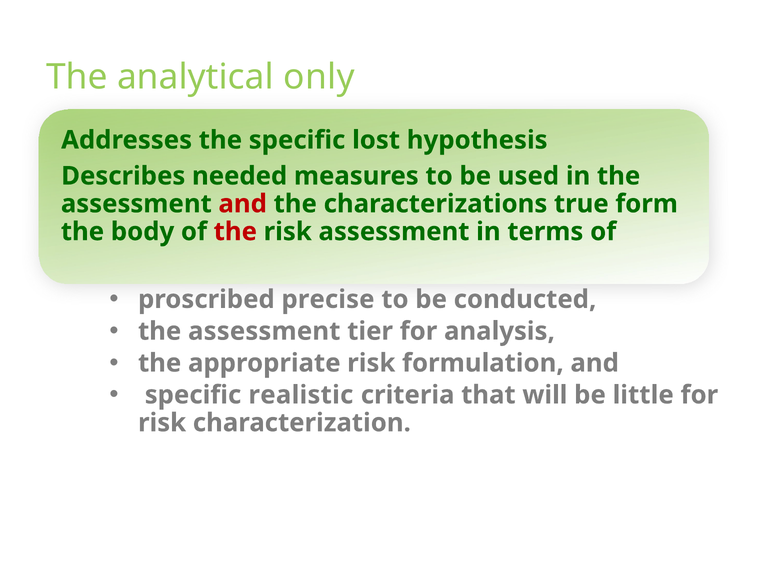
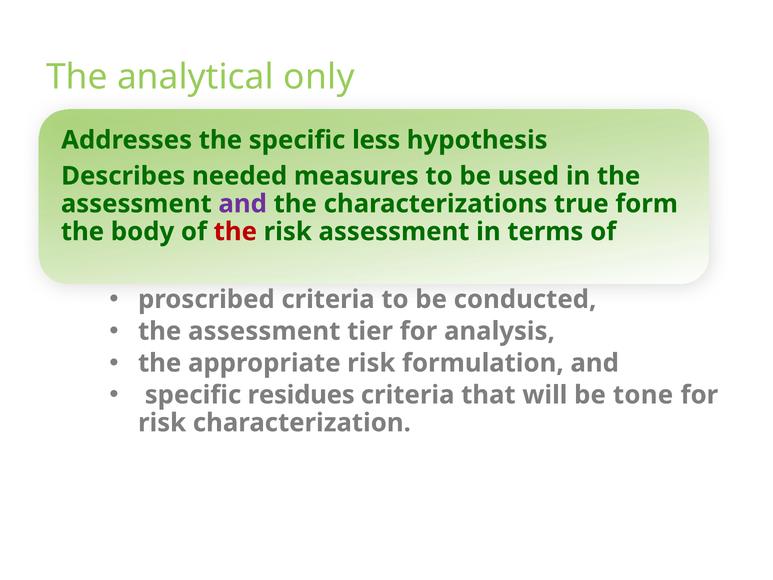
lost: lost -> less (376, 140)
and colour: red -> purple (243, 204)
proscribed precise: precise -> criteria (328, 299)
realistic: realistic -> residues (301, 395)
little: little -> tone (643, 395)
